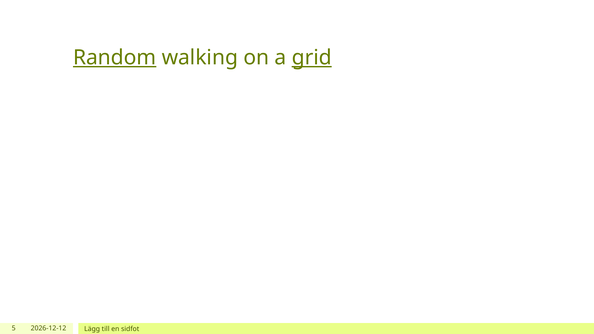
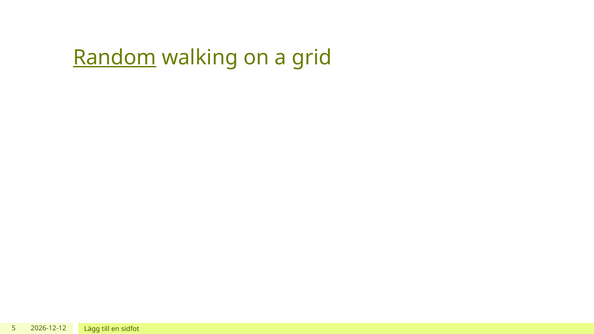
grid underline: present -> none (312, 58)
